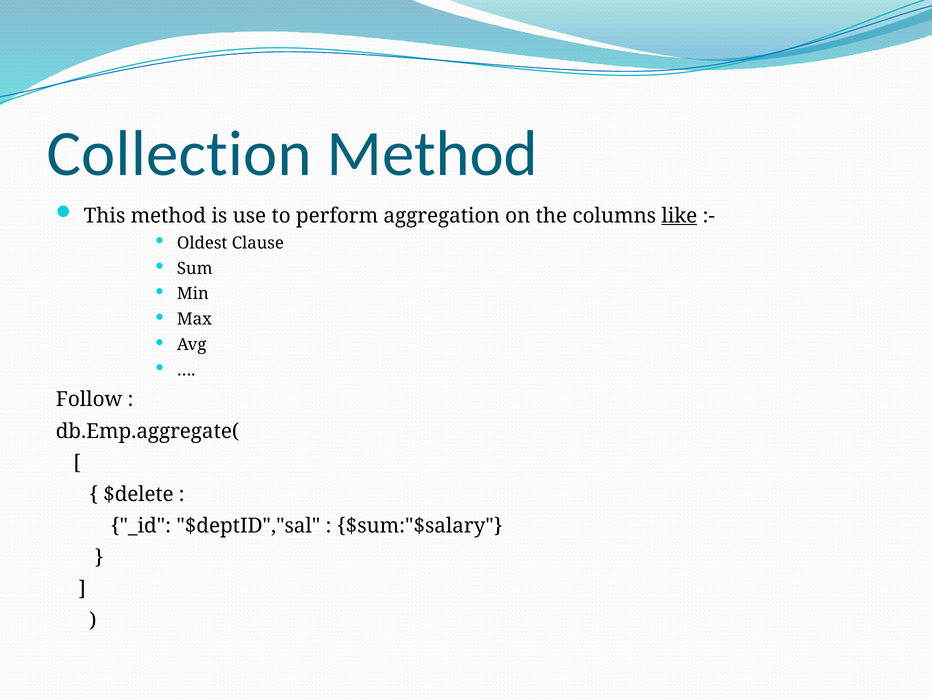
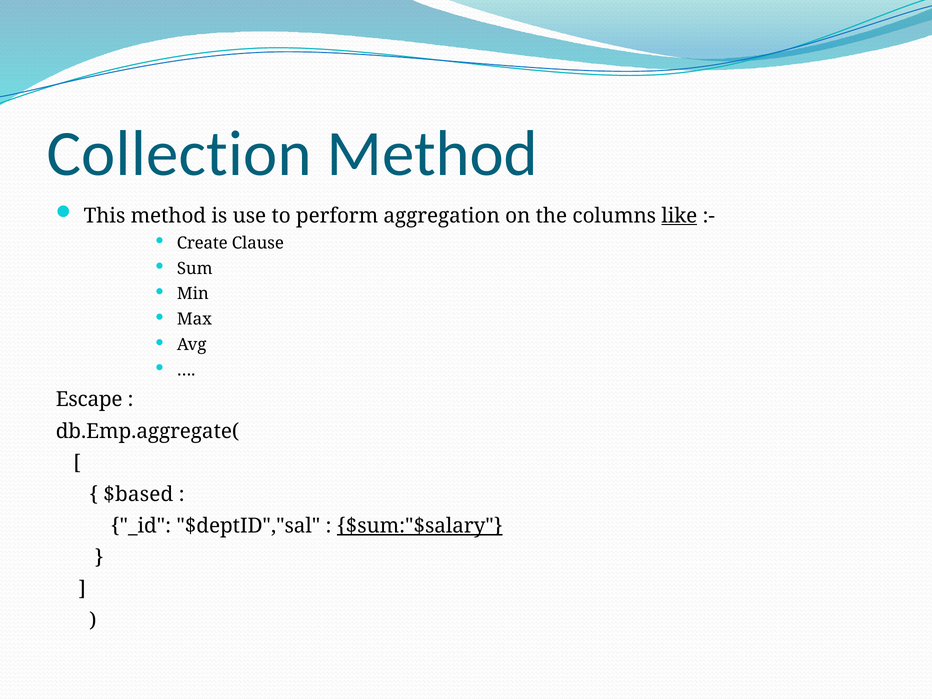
Oldest: Oldest -> Create (202, 243)
Follow: Follow -> Escape (89, 400)
$delete: $delete -> $based (138, 494)
$sum:"$salary underline: none -> present (420, 526)
